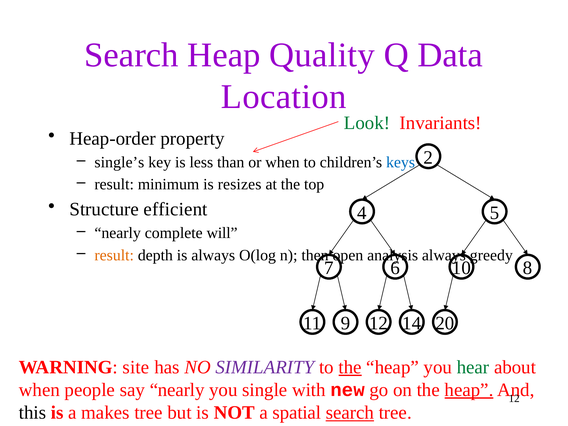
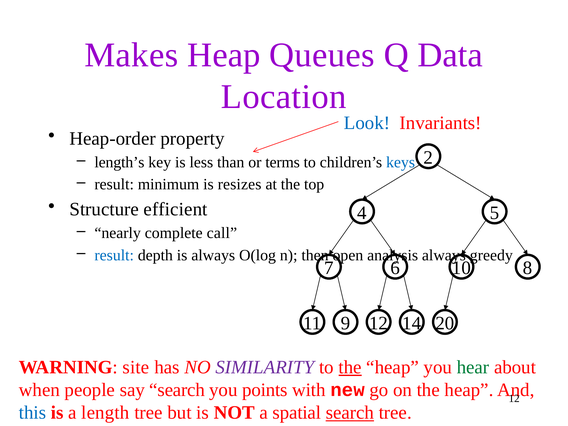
Search: Search -> Makes (131, 55)
Quality: Quality -> Queues (322, 55)
Look colour: green -> blue (367, 123)
single’s: single’s -> length’s (119, 162)
or when: when -> terms (283, 162)
will: will -> call (222, 233)
result colour: orange -> blue (114, 255)
say nearly: nearly -> search (177, 390)
single: single -> points (265, 390)
heap underline: present -> none (469, 390)
this colour: black -> blue (33, 413)
makes: makes -> length (105, 413)
